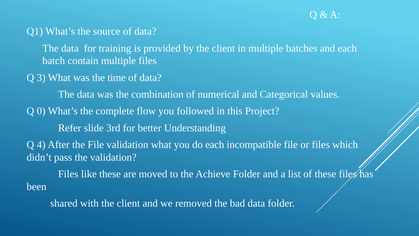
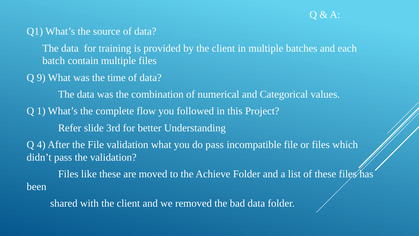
3: 3 -> 9 (41, 78)
0: 0 -> 1 (41, 111)
do each: each -> pass (215, 145)
